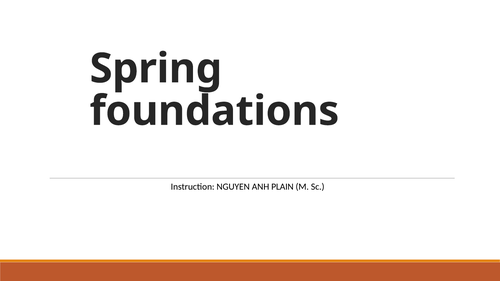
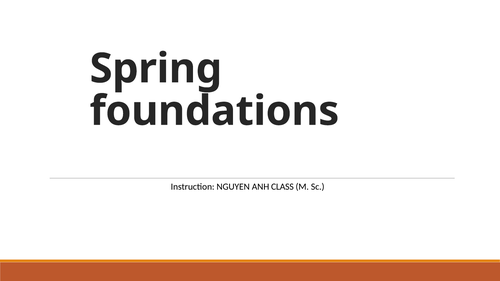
PLAIN: PLAIN -> CLASS (282, 187)
